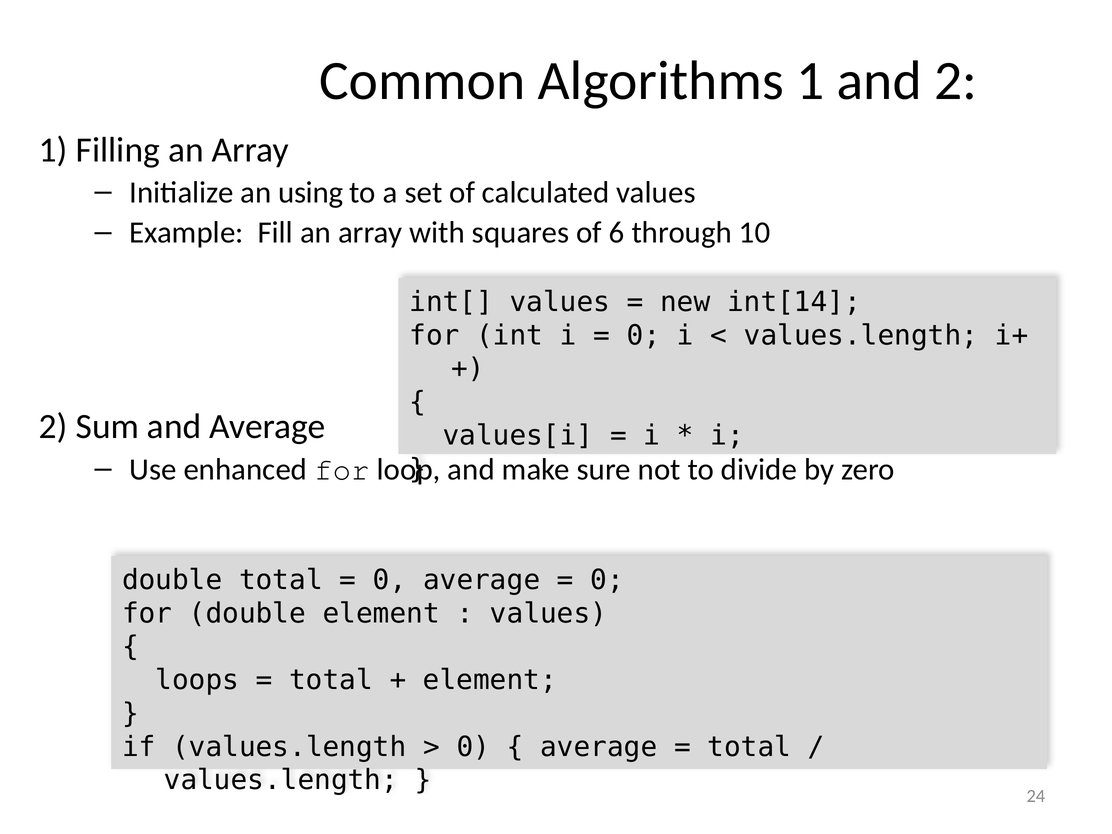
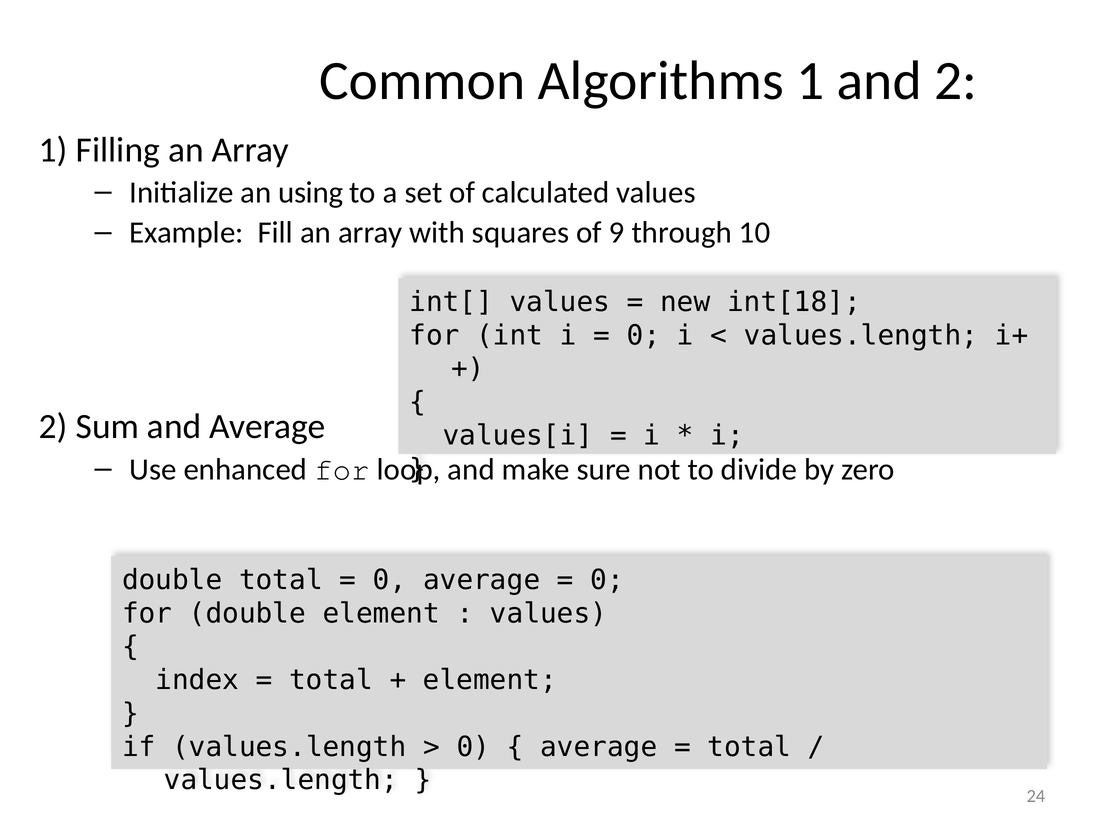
6: 6 -> 9 (617, 233)
int[14: int[14 -> int[18 (794, 302)
loops: loops -> index (197, 680)
